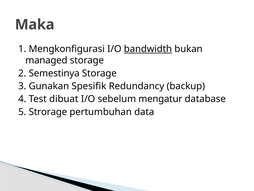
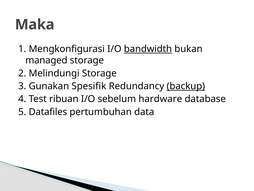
Semestinya: Semestinya -> Melindungi (54, 73)
backup underline: none -> present (186, 86)
dibuat: dibuat -> ribuan (64, 99)
mengatur: mengatur -> hardware (160, 99)
Strorage: Strorage -> Datafiles (48, 112)
